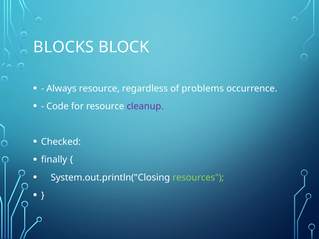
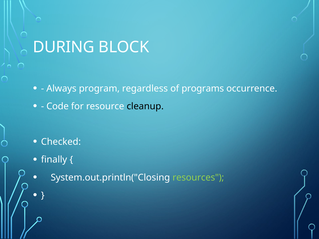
BLOCKS: BLOCKS -> DURING (64, 47)
Always resource: resource -> program (99, 89)
problems: problems -> programs (203, 89)
cleanup colour: purple -> black (145, 106)
